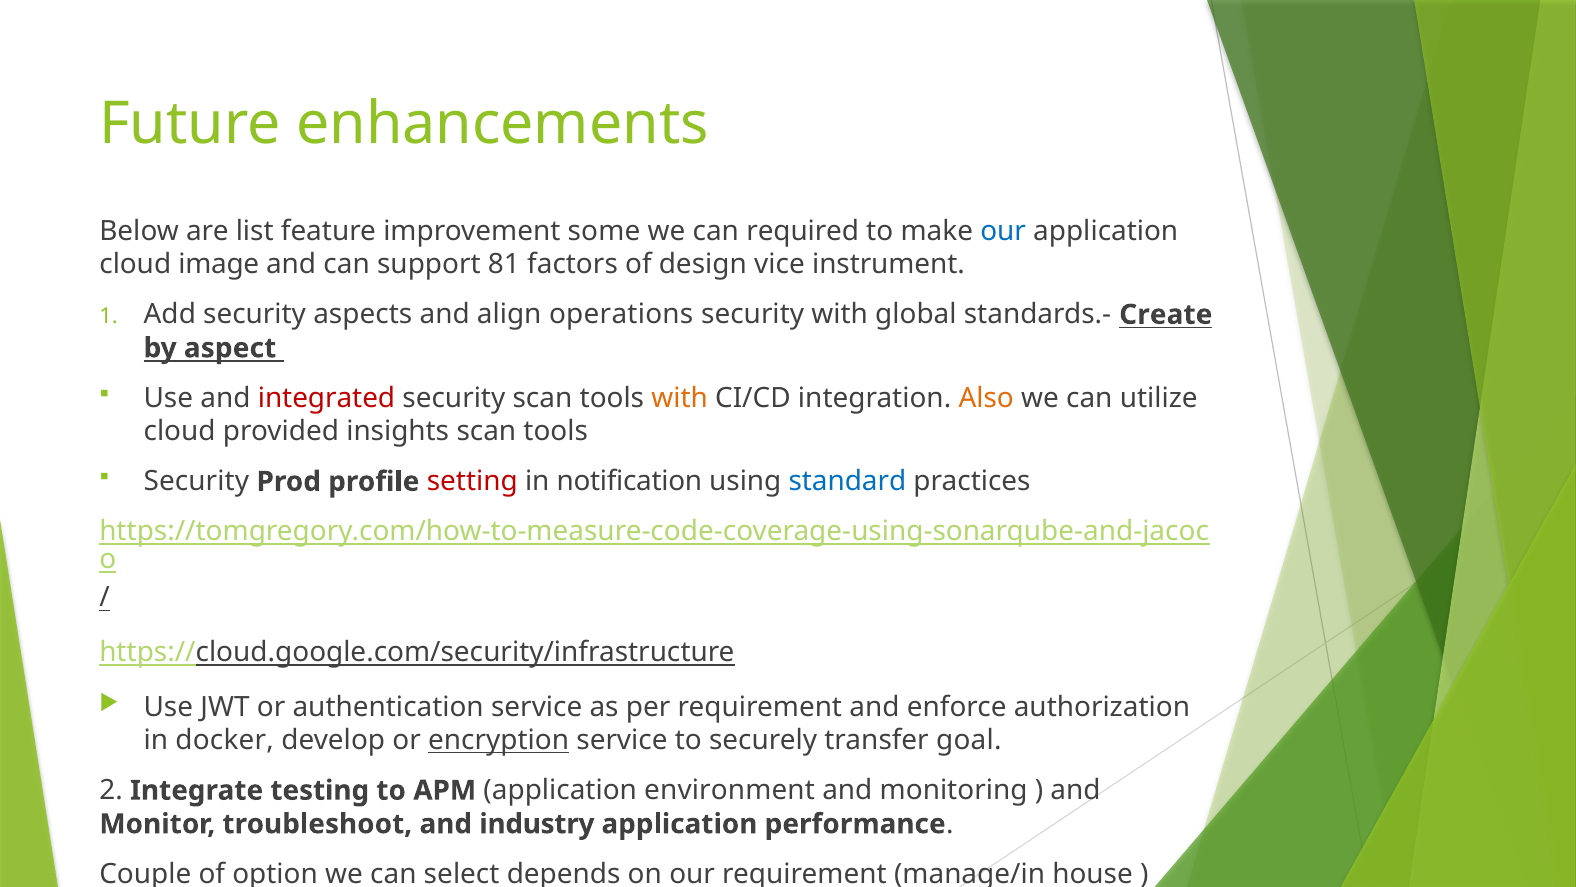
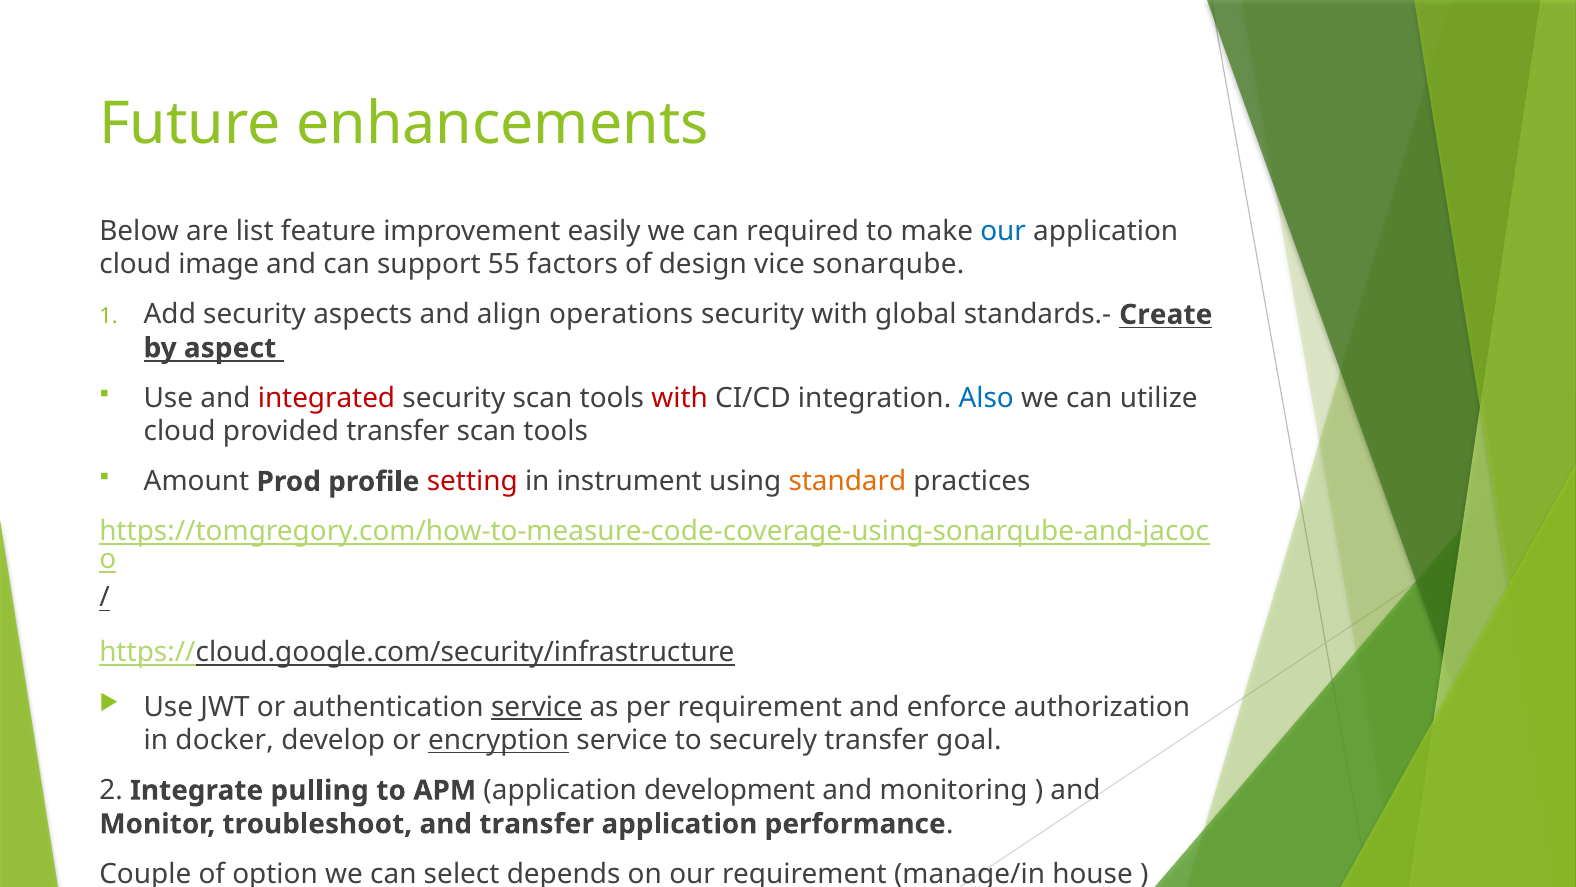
some: some -> easily (604, 231)
81: 81 -> 55 (504, 265)
instrument: instrument -> sonarqube (888, 265)
with colour: orange -> red (680, 398)
Also colour: orange -> blue (986, 398)
provided insights: insights -> transfer (398, 431)
Security: Security -> Amount (196, 481)
notification: notification -> instrument (629, 481)
standard colour: blue -> orange (847, 481)
service underline: none -> present (537, 707)
testing: testing -> pulling (320, 790)
environment: environment -> development (730, 790)
and industry: industry -> transfer (537, 824)
